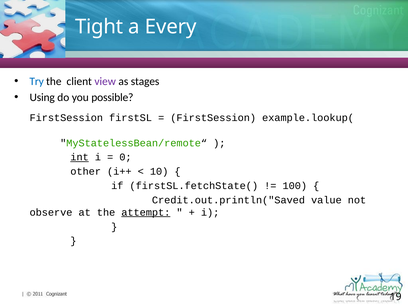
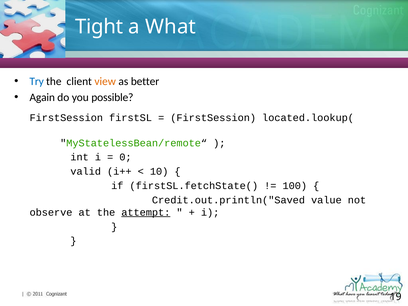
Every: Every -> What (171, 27)
view colour: purple -> orange (105, 81)
stages: stages -> better (145, 81)
Using: Using -> Again (42, 97)
example.lookup(: example.lookup( -> located.lookup( (308, 118)
int underline: present -> none (80, 157)
other: other -> valid (86, 172)
